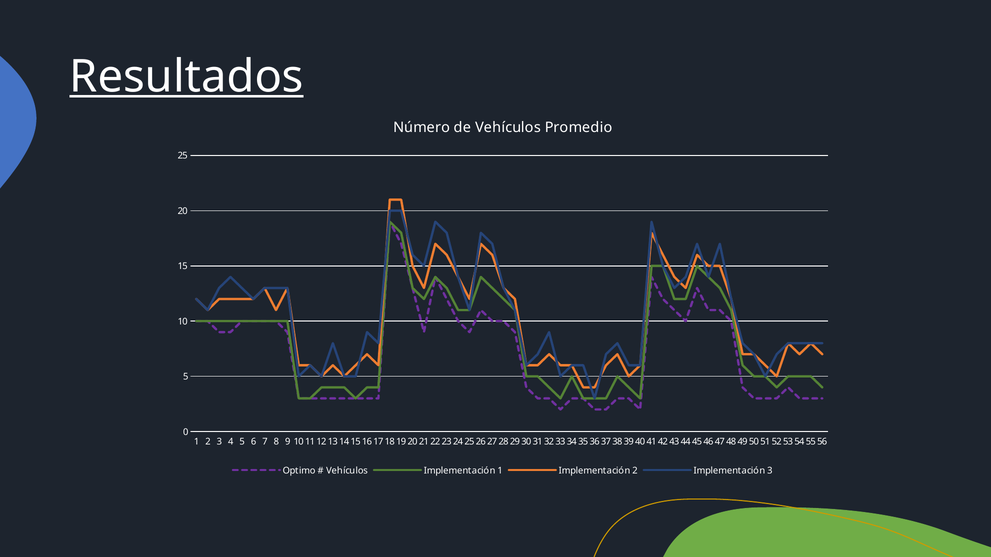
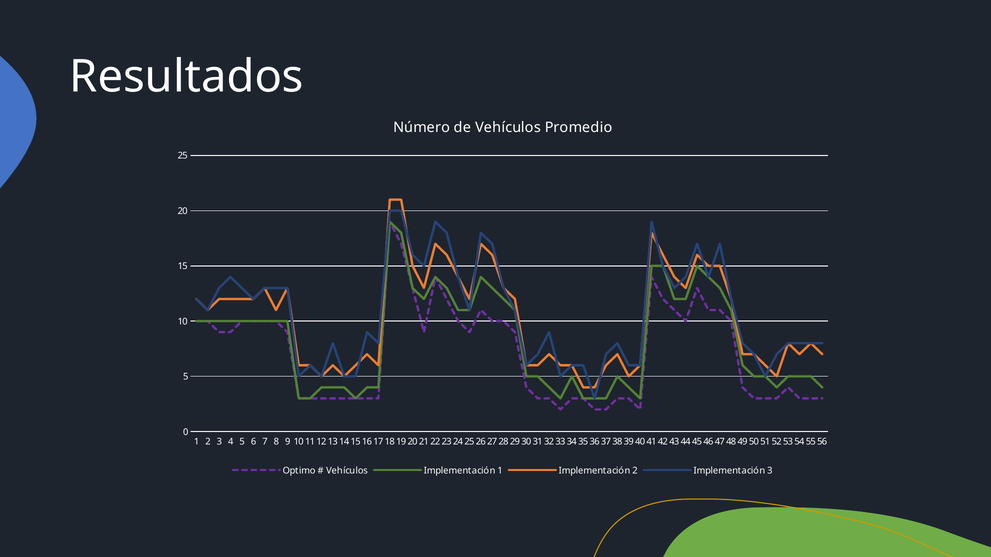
Resultados underline: present -> none (187, 77)
